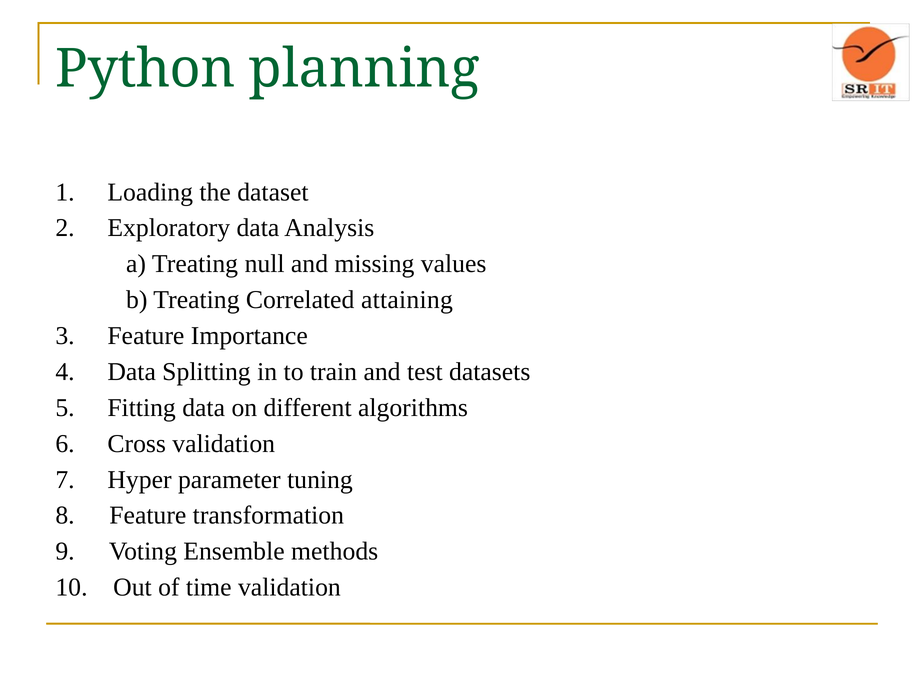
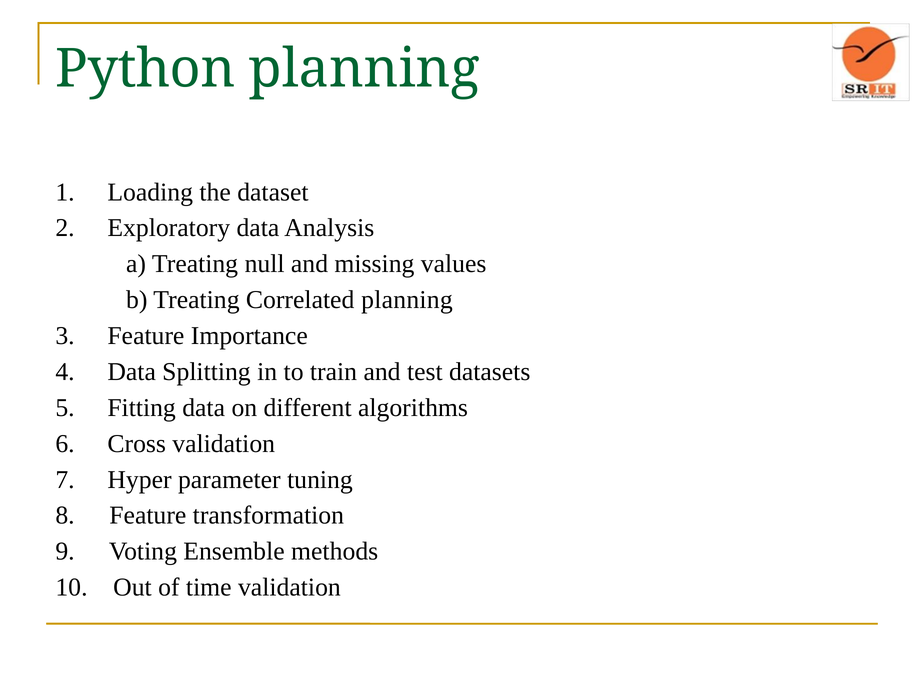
Correlated attaining: attaining -> planning (407, 300)
